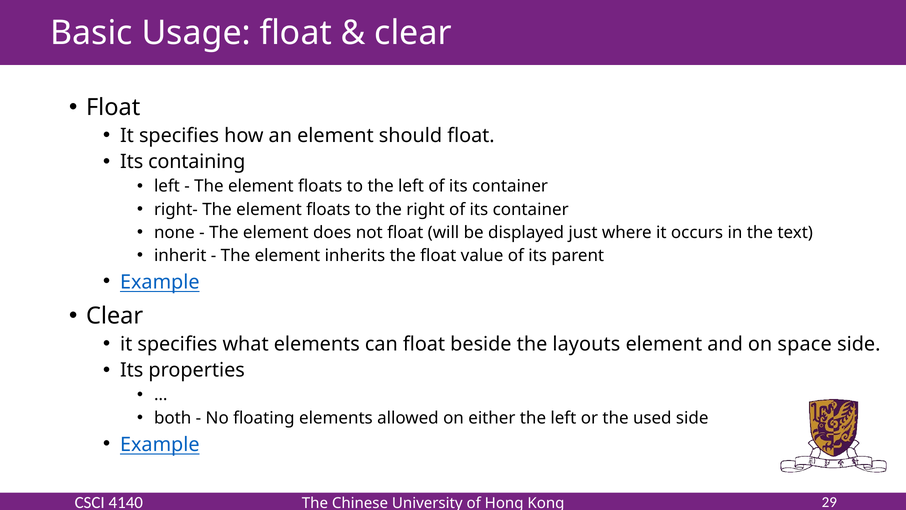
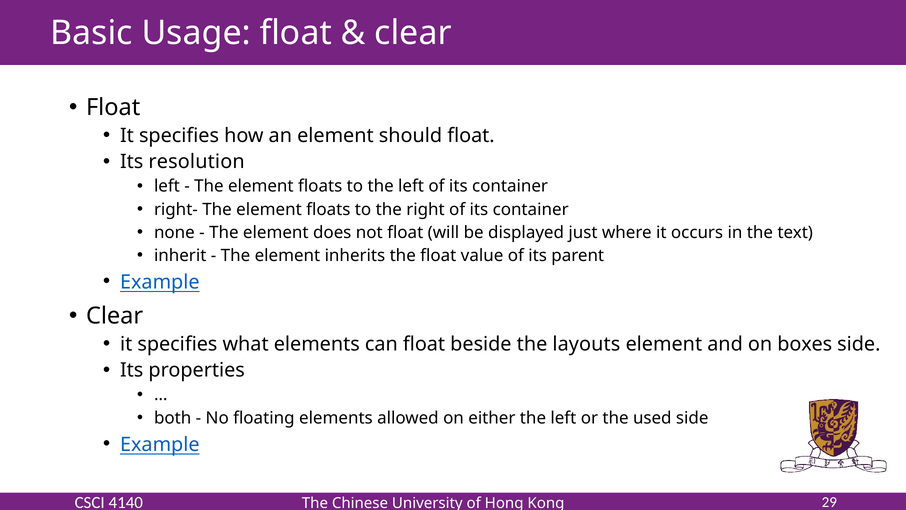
containing: containing -> resolution (197, 162)
space: space -> boxes (805, 344)
